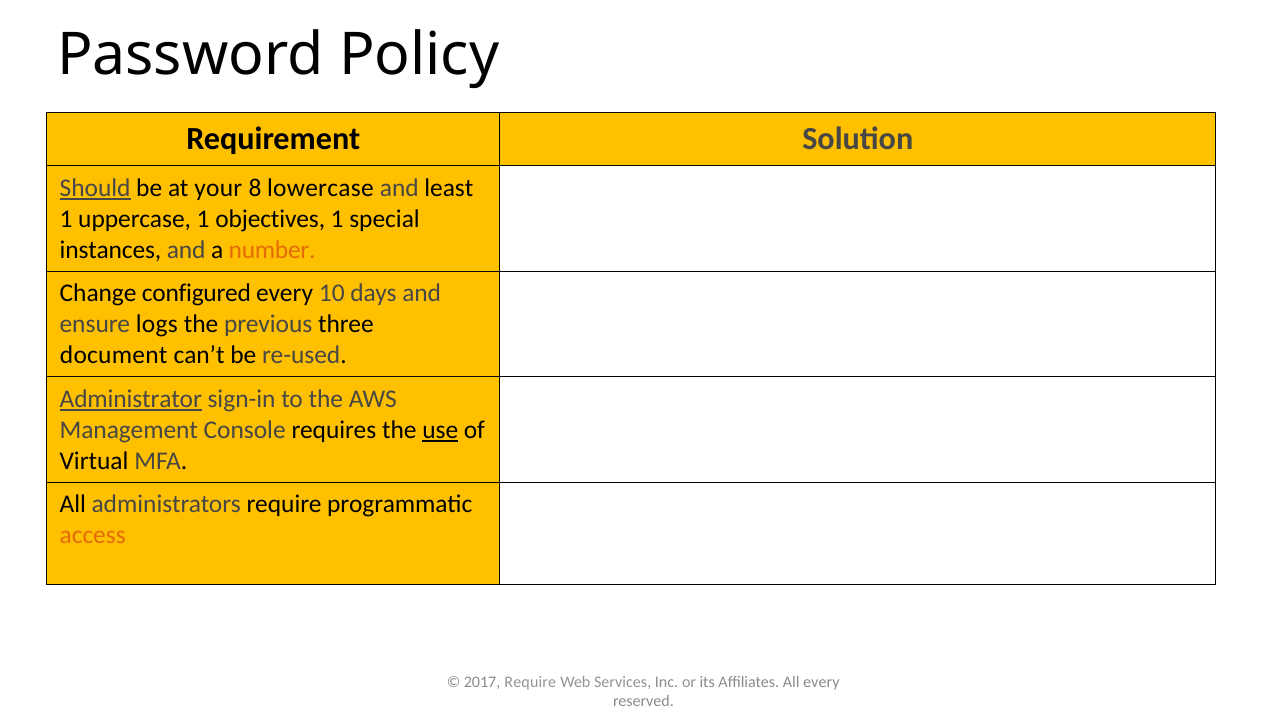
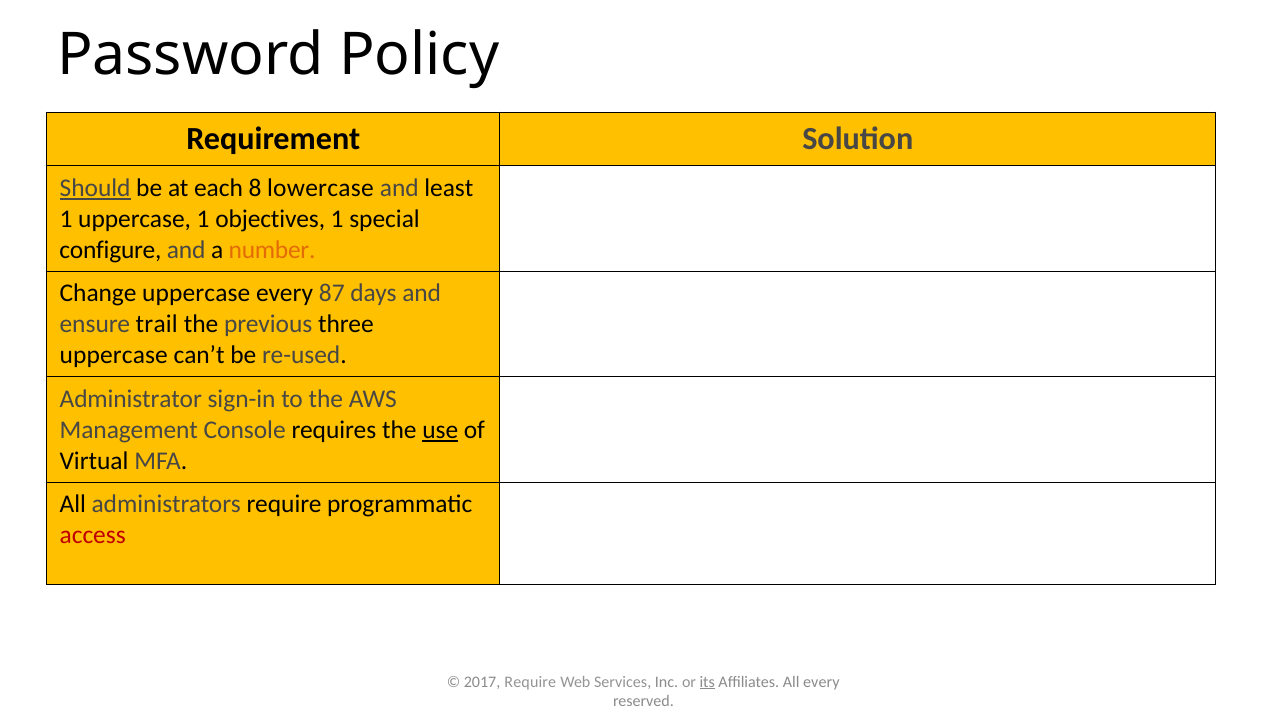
your: your -> each (218, 188)
instances: instances -> configure (110, 250)
Change configured: configured -> uppercase (196, 293)
10: 10 -> 87 (332, 293)
logs: logs -> trail (157, 324)
document: document -> uppercase (114, 355)
Administrator underline: present -> none (131, 399)
access colour: orange -> red (93, 535)
its underline: none -> present (707, 682)
